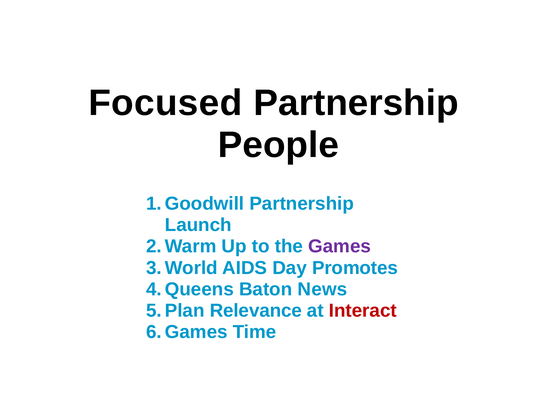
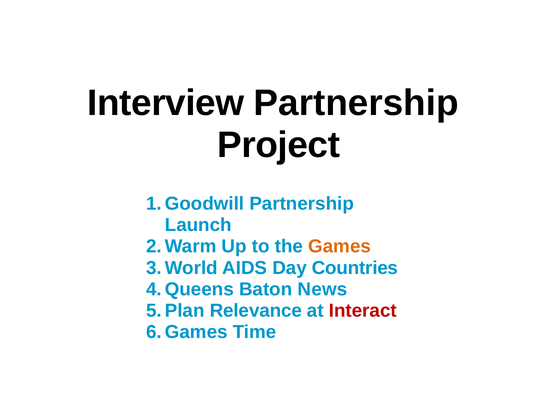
Focused: Focused -> Interview (166, 103)
People: People -> Project (279, 145)
Games colour: purple -> orange (340, 247)
Promotes: Promotes -> Countries (355, 268)
